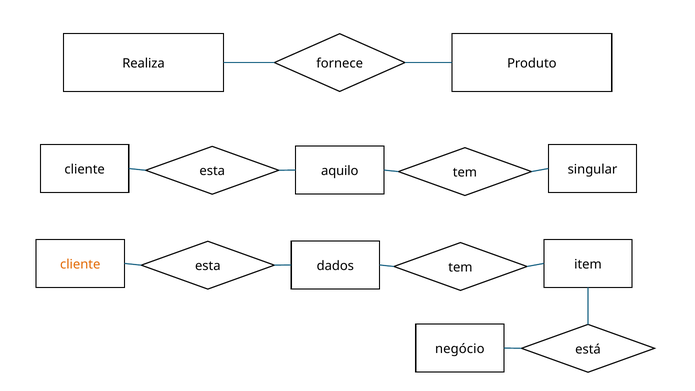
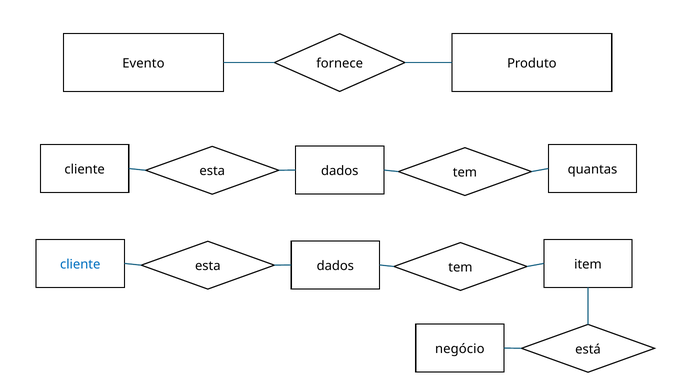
Realiza: Realiza -> Evento (143, 63)
singular: singular -> quantas (592, 169)
aquilo: aquilo -> dados (340, 171)
cliente colour: orange -> blue (80, 264)
